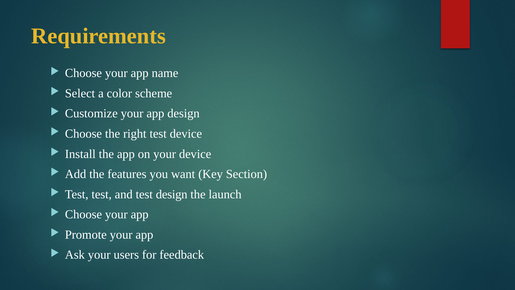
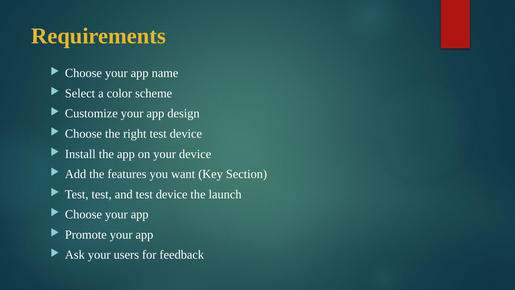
and test design: design -> device (172, 194)
